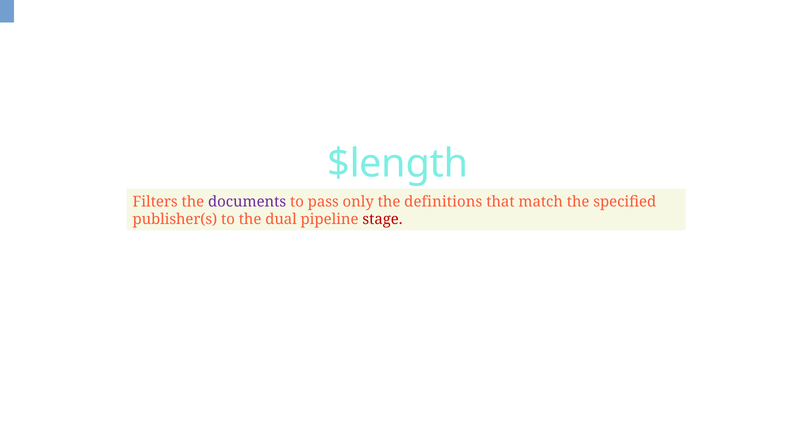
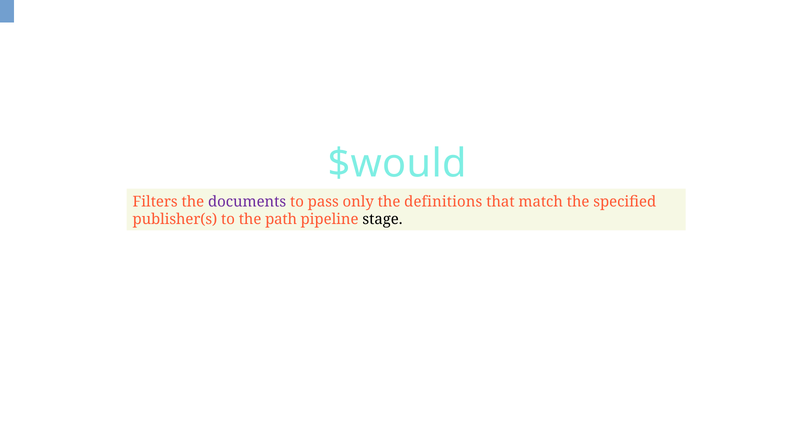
$length: $length -> $would (397, 164)
dual: dual -> path (281, 220)
stage colour: red -> black (382, 220)
